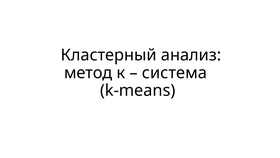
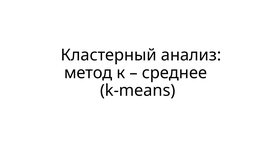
система: система -> среднее (174, 73)
